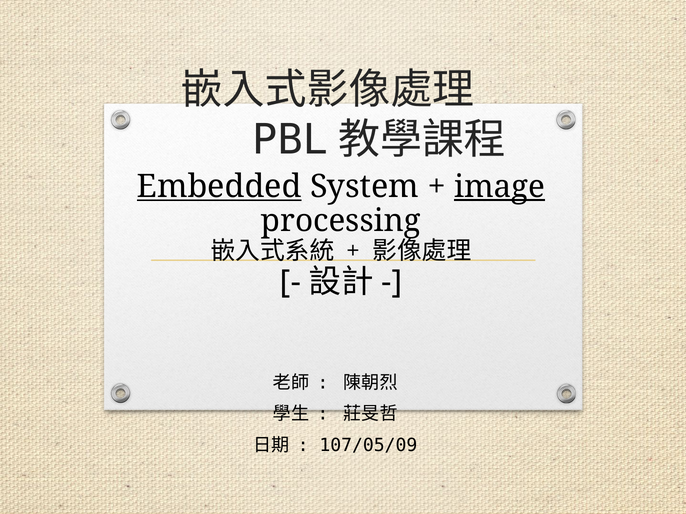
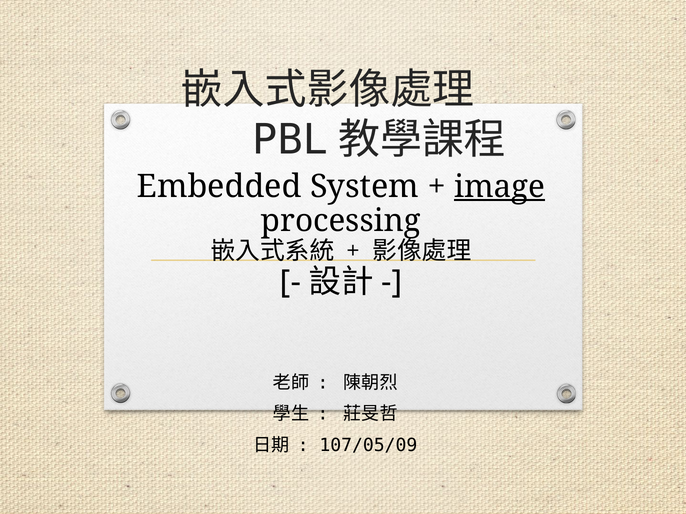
Embedded underline: present -> none (219, 187)
